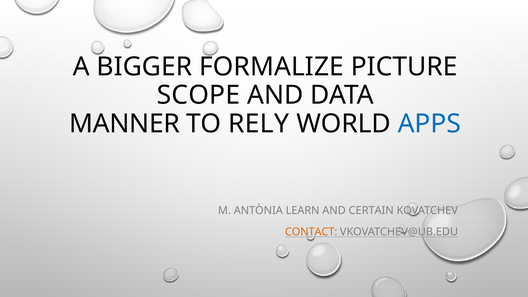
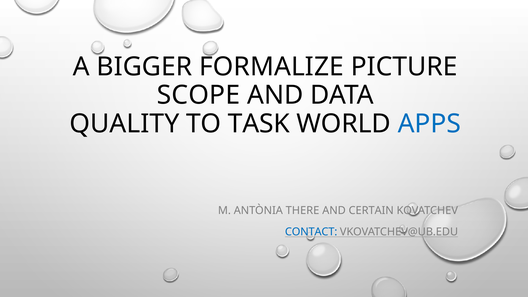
MANNER: MANNER -> QUALITY (124, 124)
RELY: RELY -> TASK (259, 124)
LEARN: LEARN -> THERE (303, 210)
CONTACT colour: orange -> blue (311, 232)
